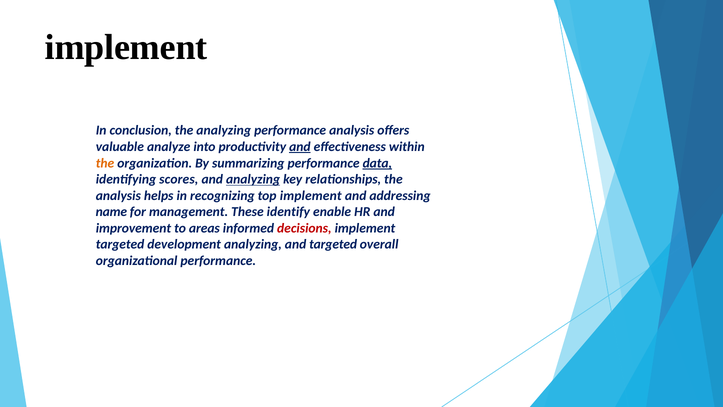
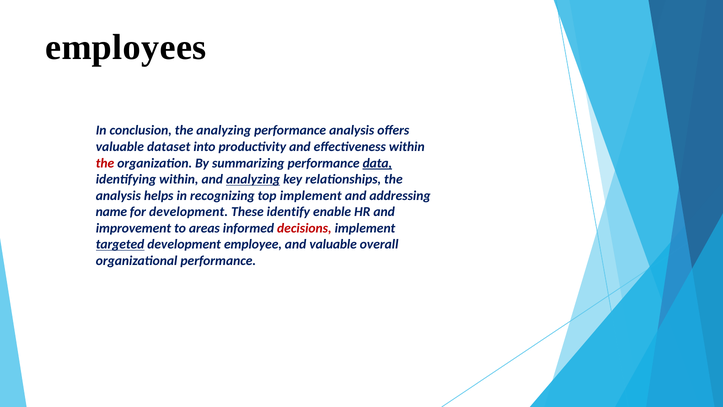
implement: implement -> employees (126, 47)
analyze: analyze -> dataset (169, 147)
and underline: present -> none (300, 147)
the colour: orange -> red (105, 163)
identifying scores: scores -> within (179, 179)
for management: management -> development (189, 212)
targeted underline: none -> present (120, 244)
development analyzing: analyzing -> employee (253, 244)
and targeted: targeted -> valuable (333, 244)
